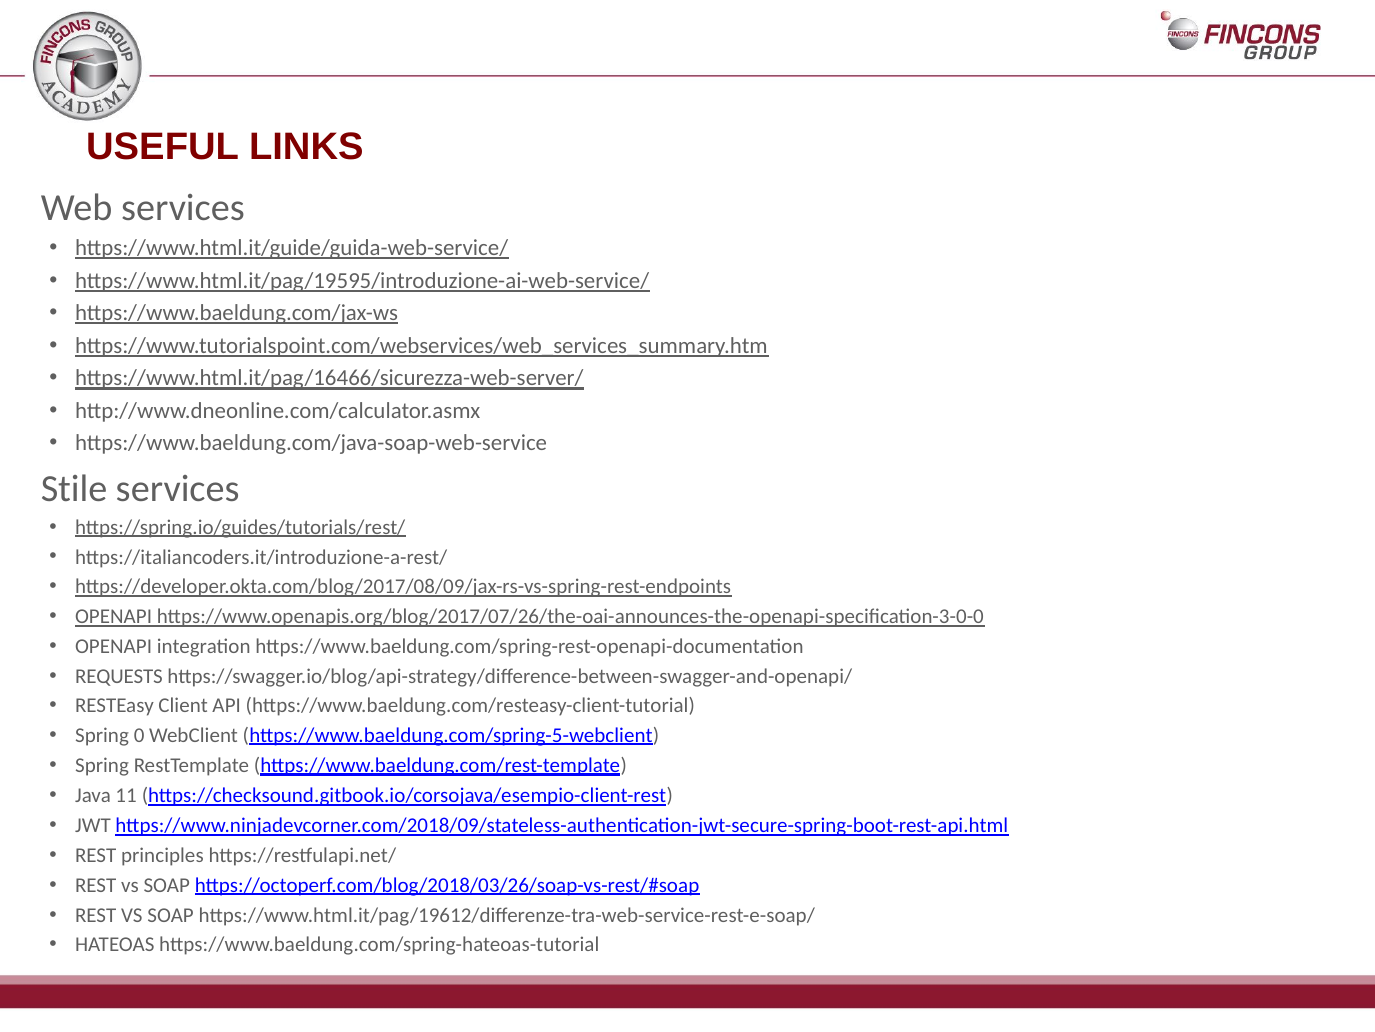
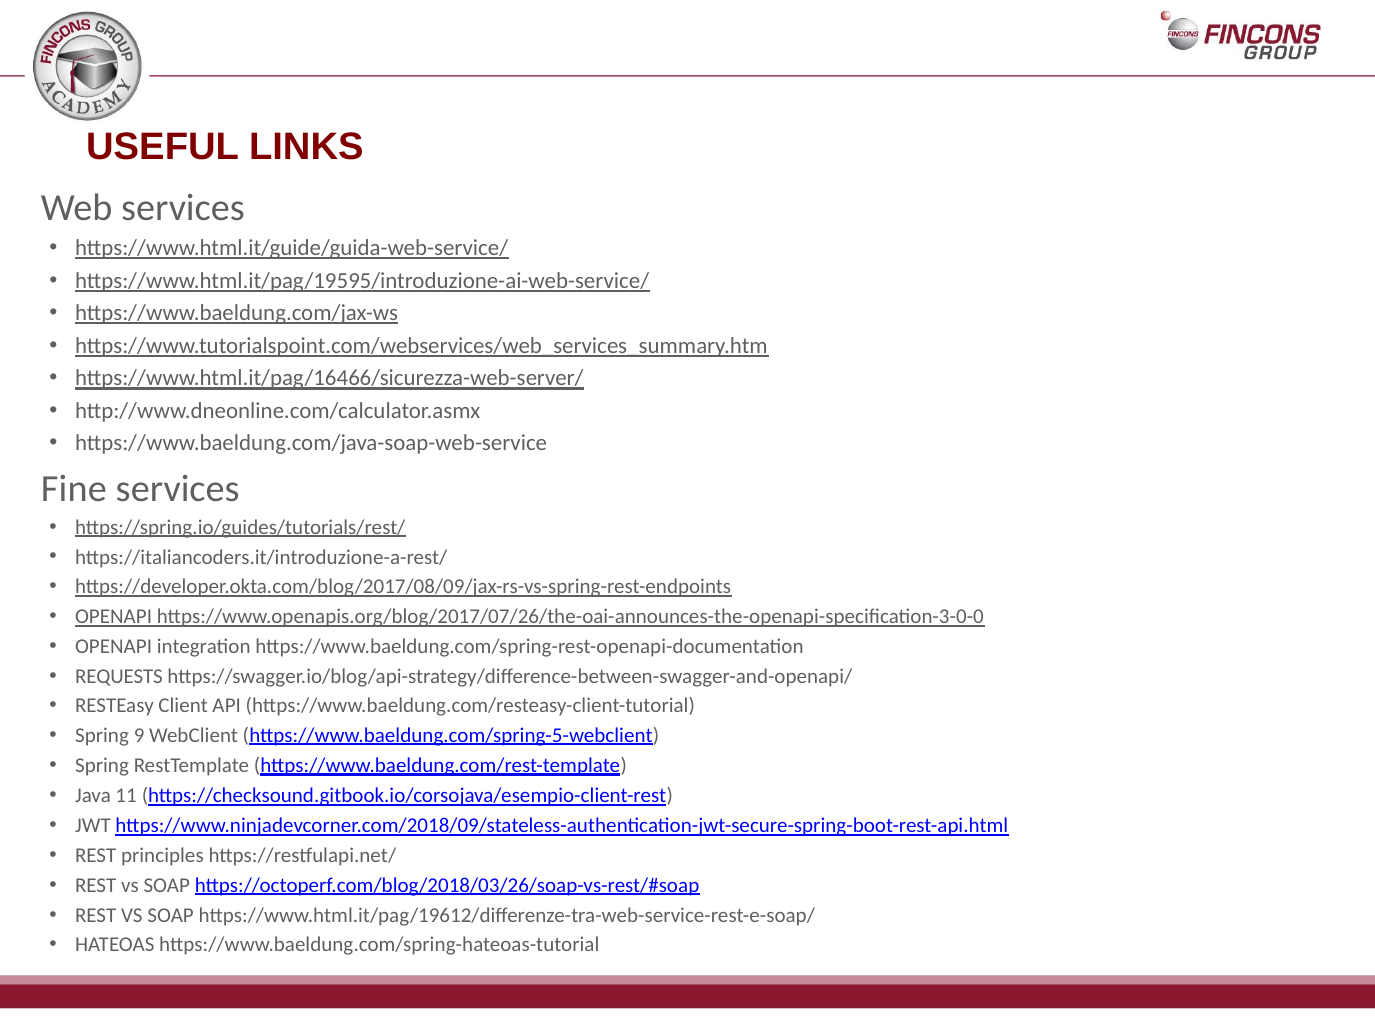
Stile: Stile -> Fine (74, 488)
0: 0 -> 9 (139, 735)
